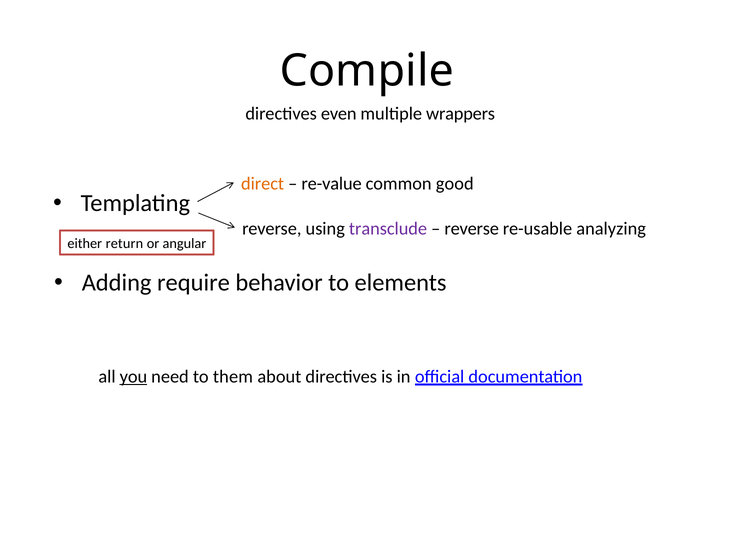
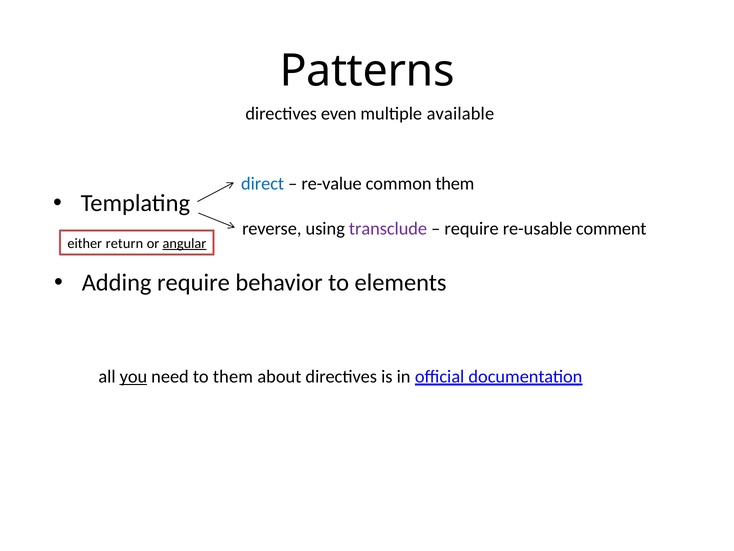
Compile: Compile -> Patterns (367, 71)
wrappers: wrappers -> available (460, 114)
direct colour: orange -> blue (263, 184)
common good: good -> them (455, 184)
reverse: reverse -> require (472, 229)
analyzing: analyzing -> comment (611, 229)
angular underline: none -> present (184, 243)
